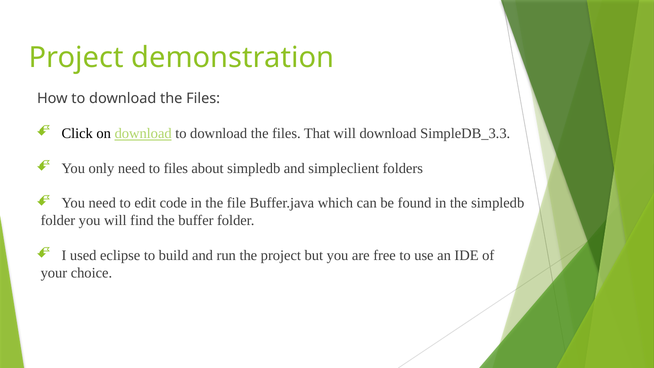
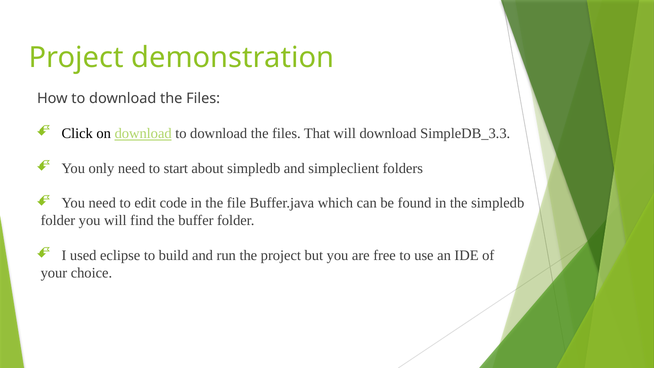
to files: files -> start (176, 168)
